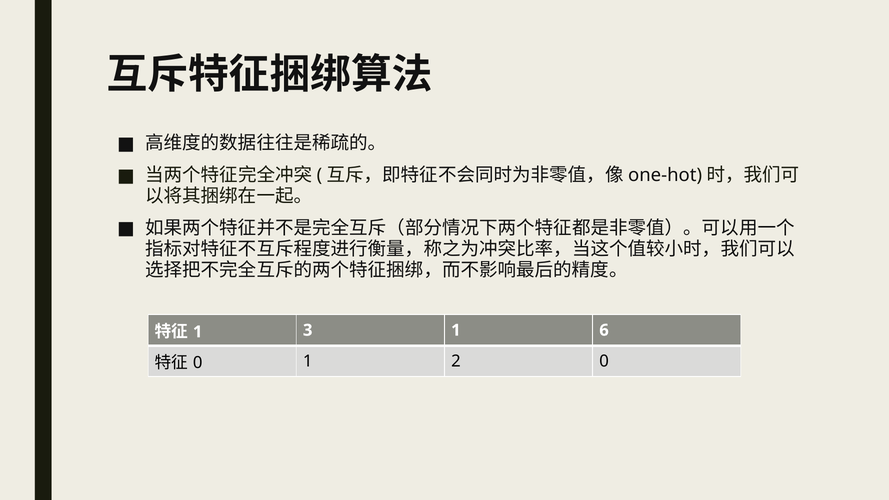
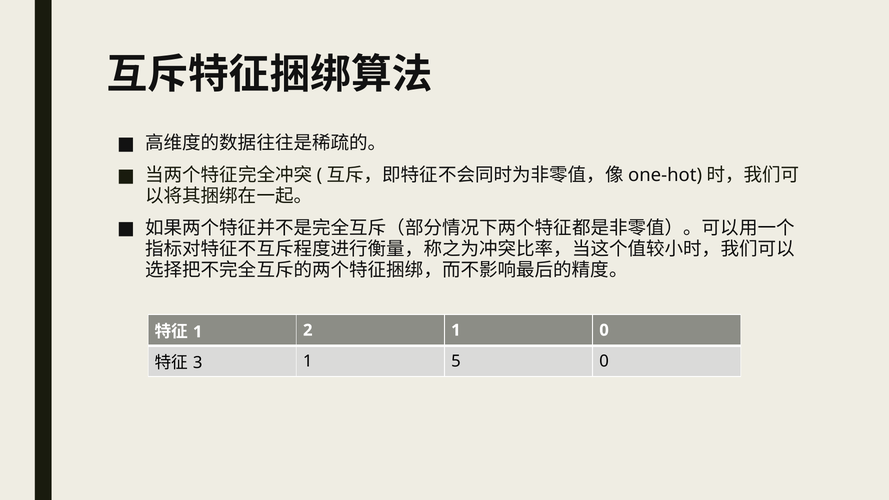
3: 3 -> 2 (308, 330)
1 6: 6 -> 0 (604, 330)
0: 0 -> 3 (198, 363)
2: 2 -> 5 (456, 361)
